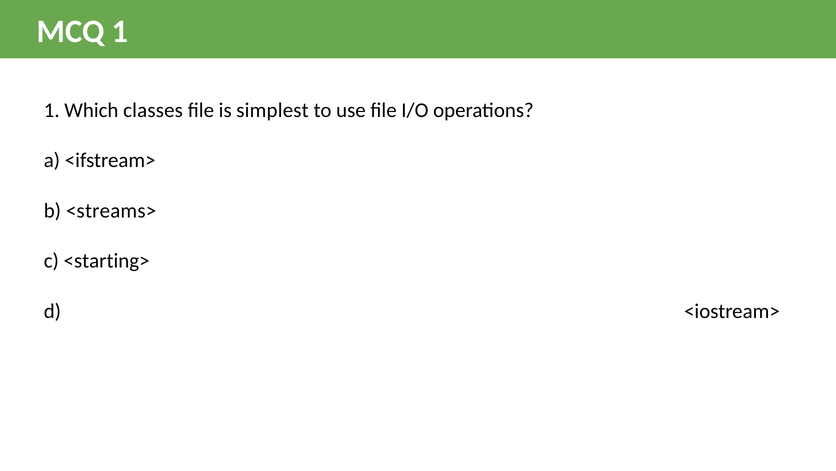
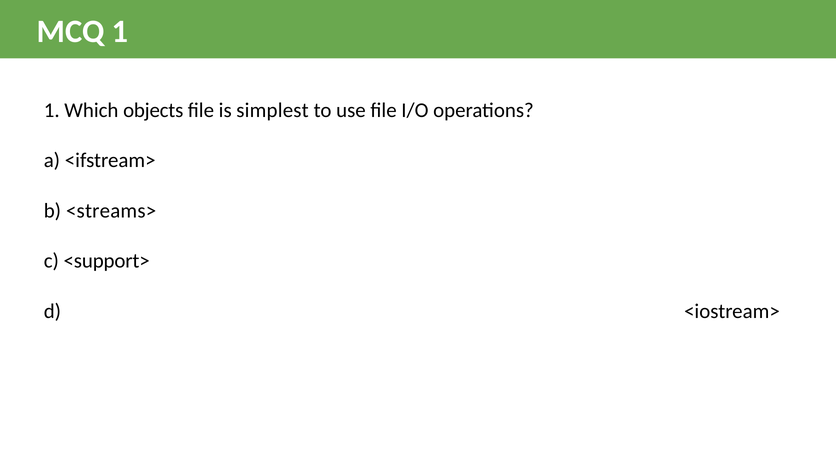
classes: classes -> objects (153, 110)
<starting>: <starting> -> <support> (107, 260)
